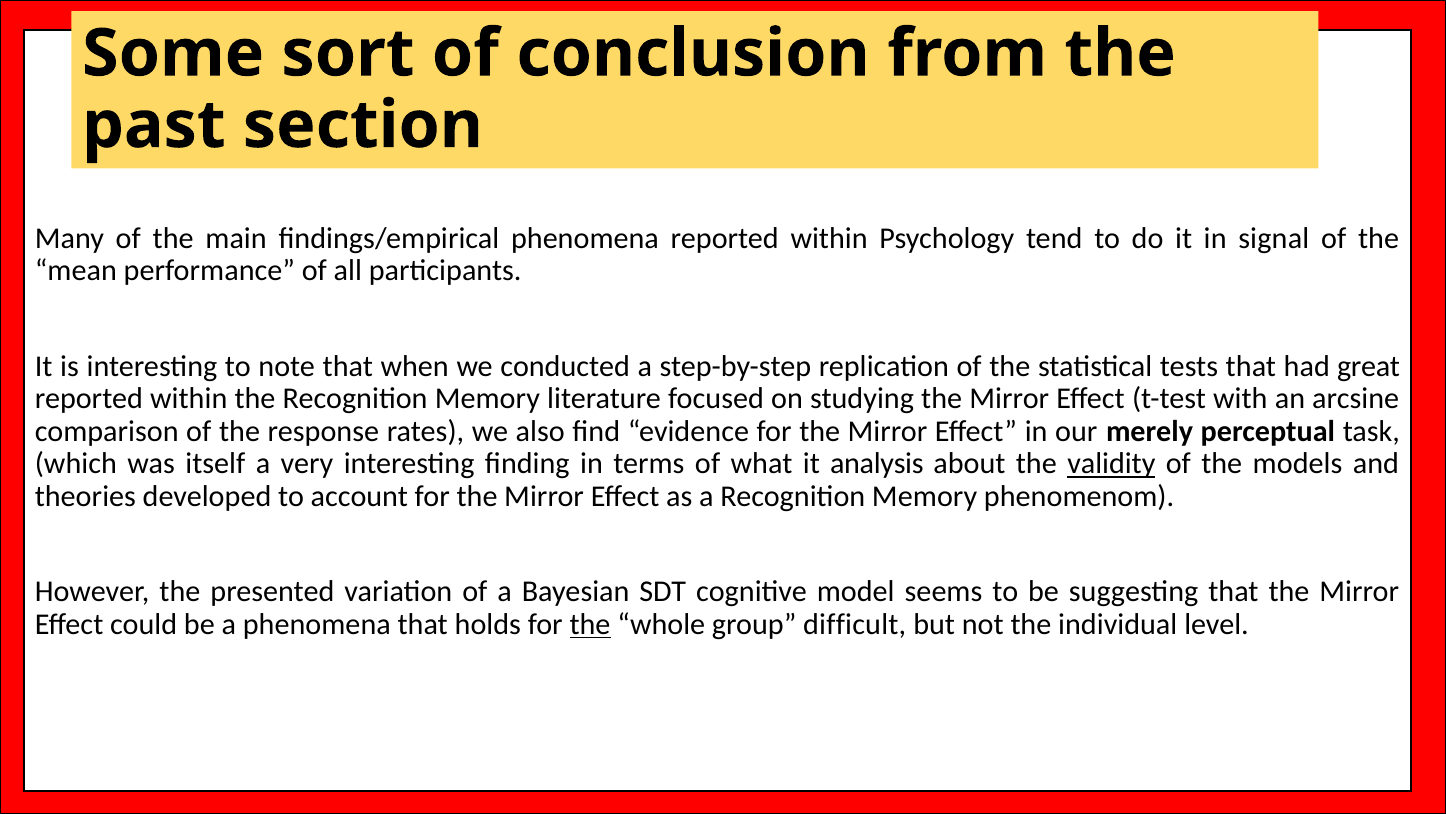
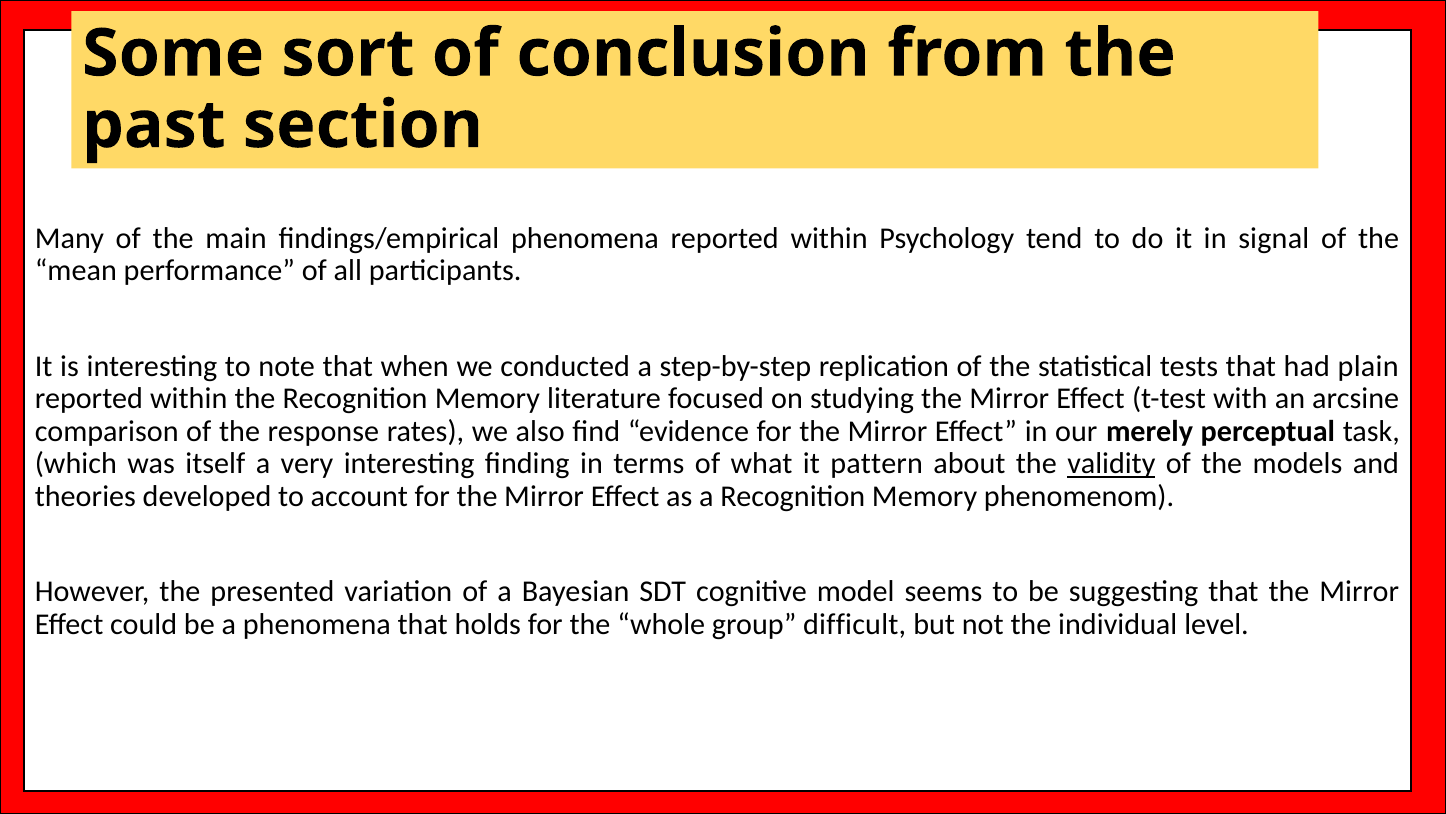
great: great -> plain (1368, 366)
analysis: analysis -> pattern (877, 464)
the underline: present -> none (590, 624)
